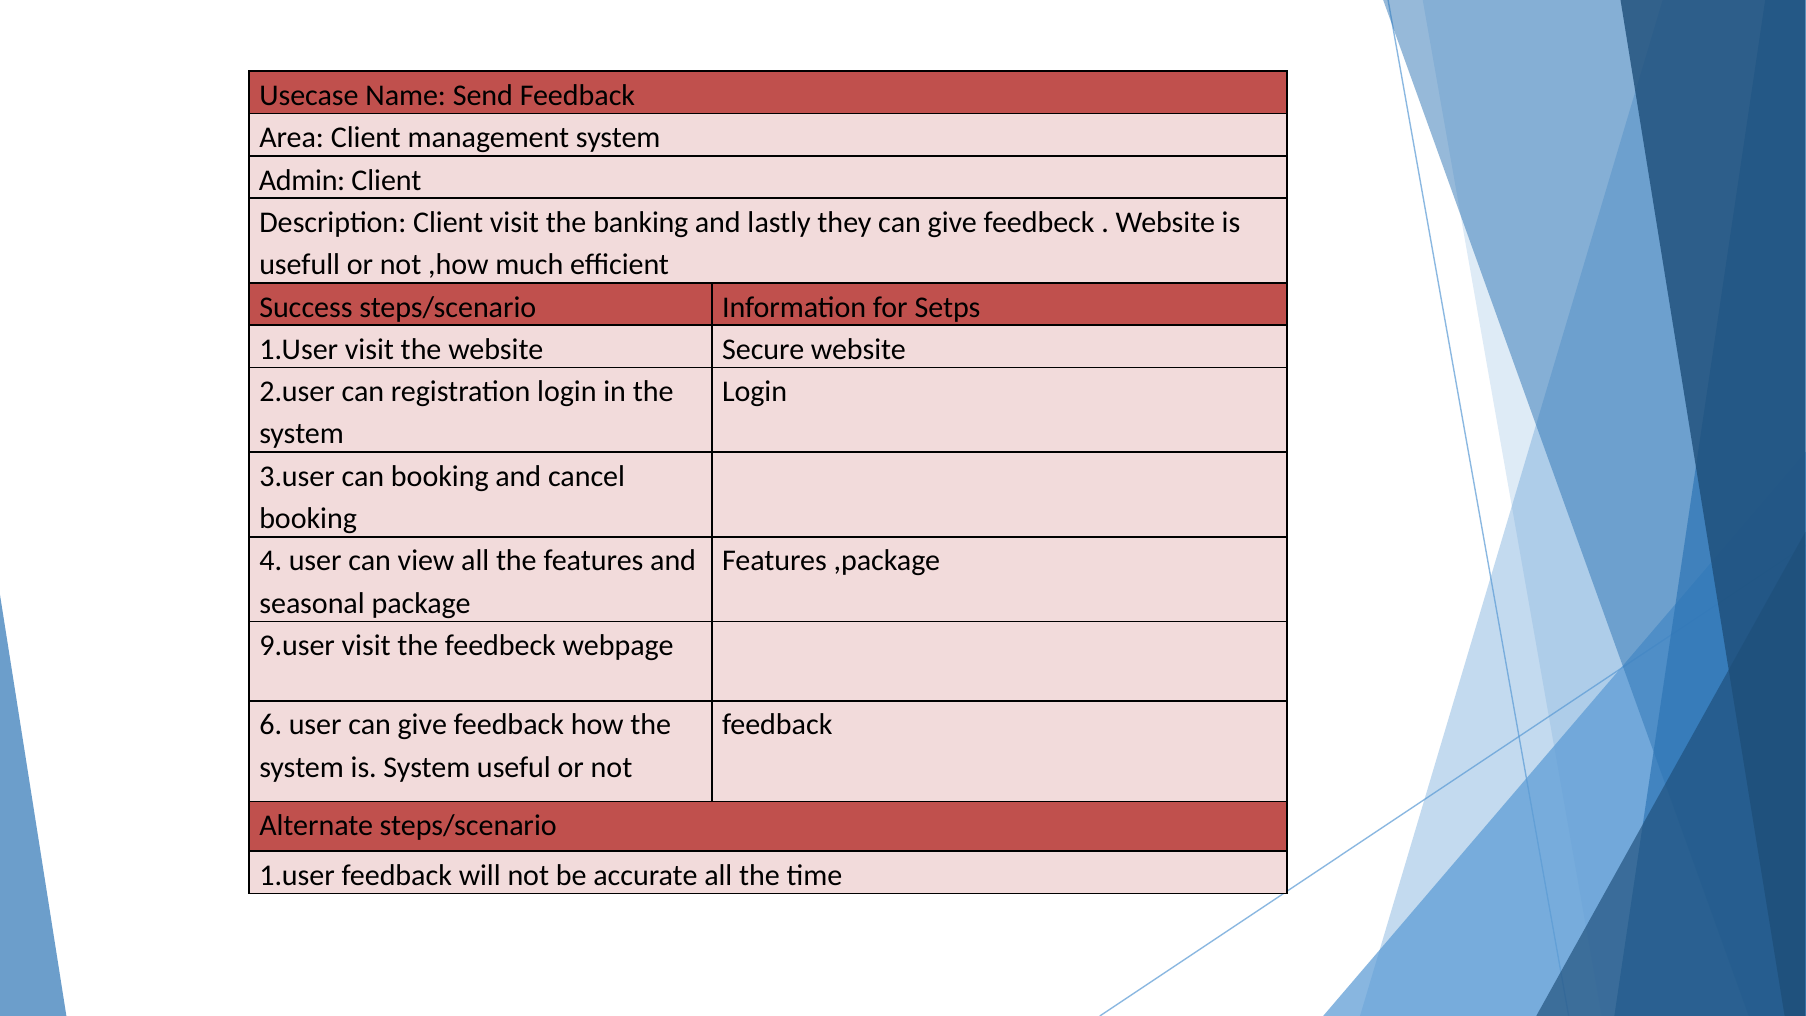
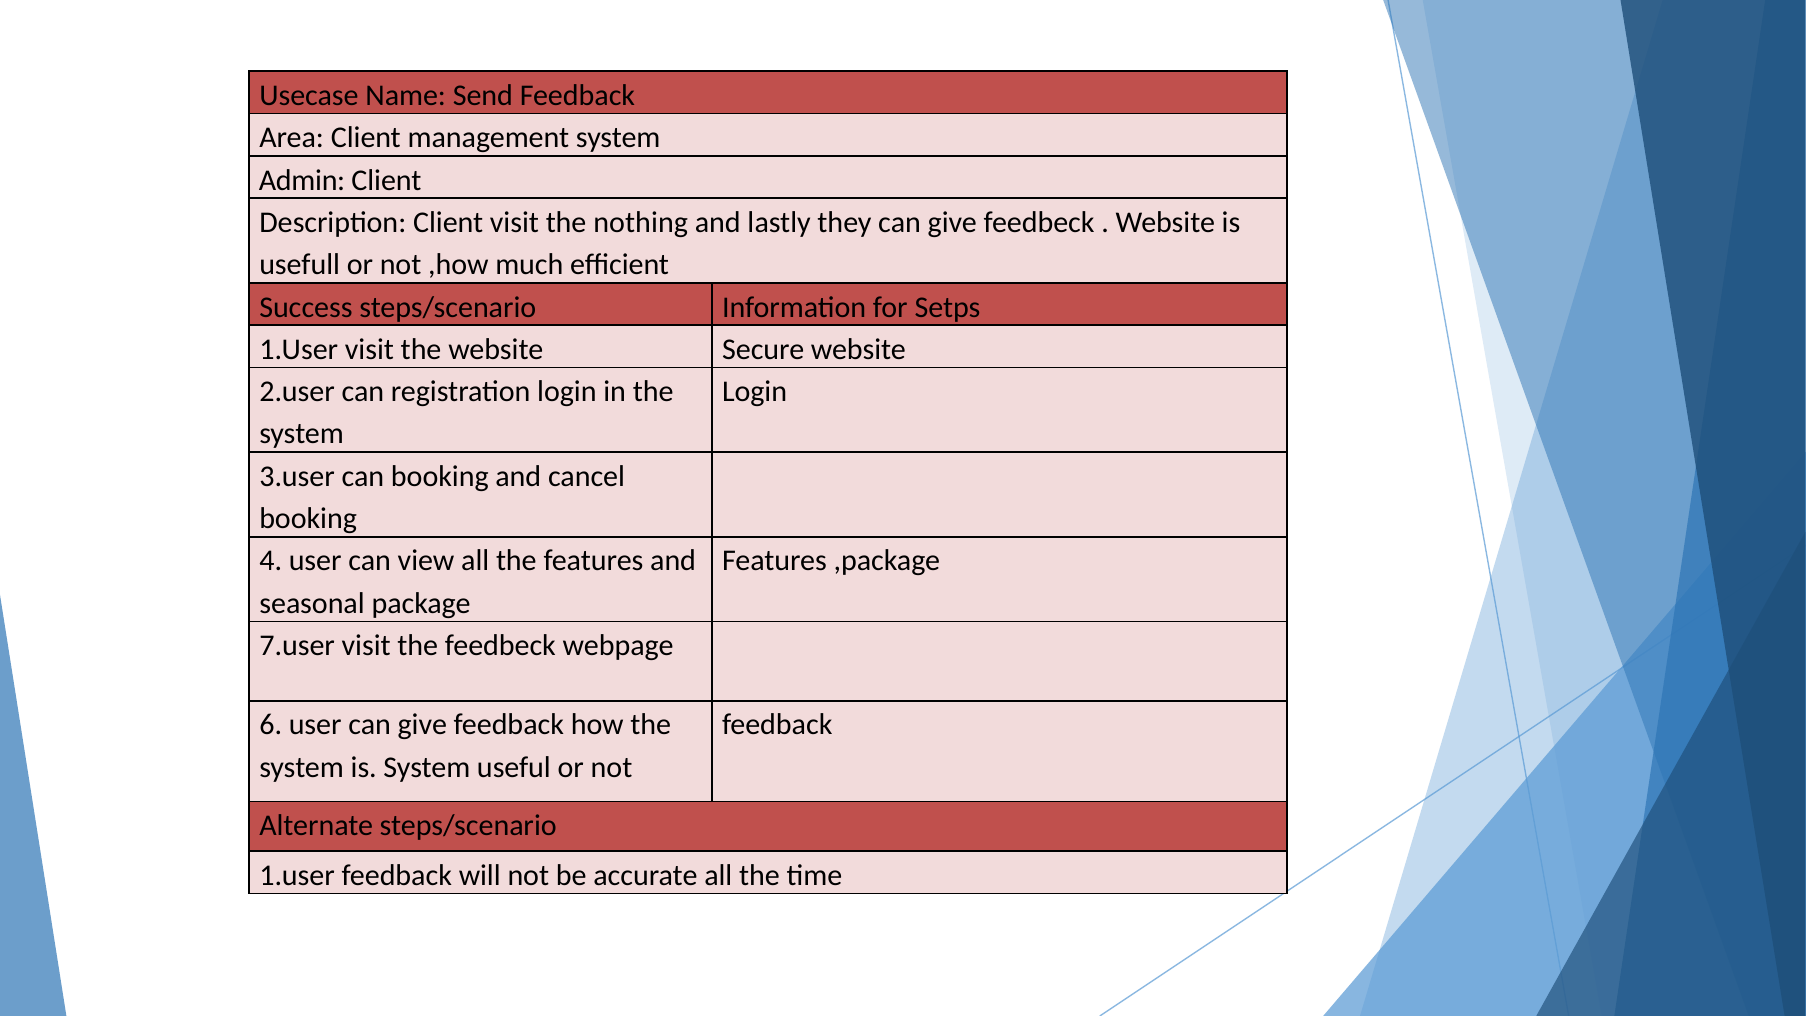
banking: banking -> nothing (641, 222)
9.user: 9.user -> 7.user (297, 646)
